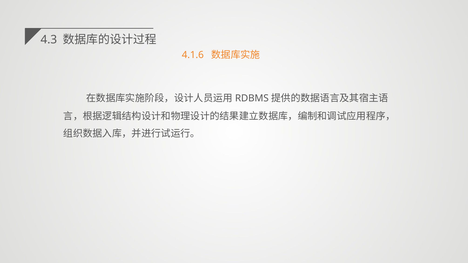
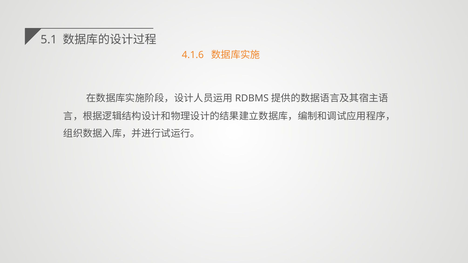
4.3: 4.3 -> 5.1 (49, 40)
